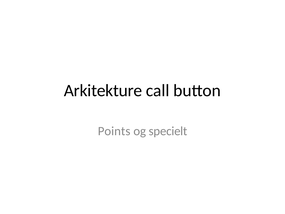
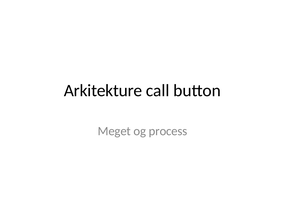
Points: Points -> Meget (114, 131)
specielt: specielt -> process (168, 131)
